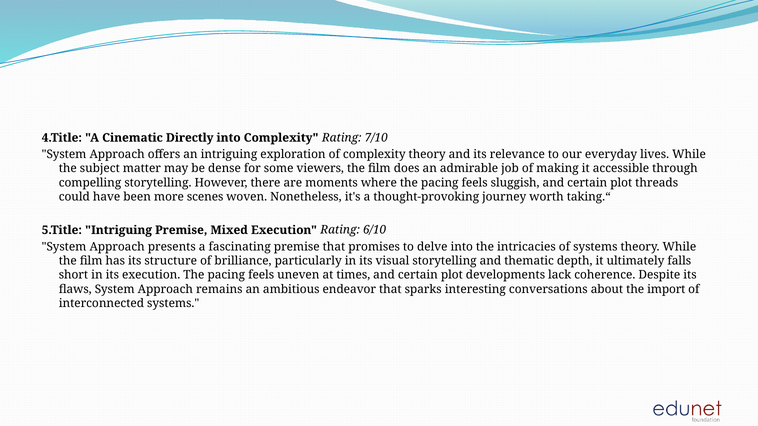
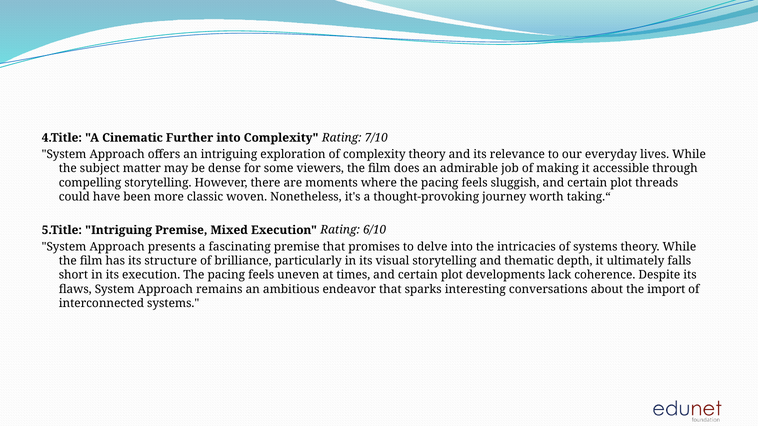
Directly: Directly -> Further (190, 138)
scenes: scenes -> classic (205, 197)
